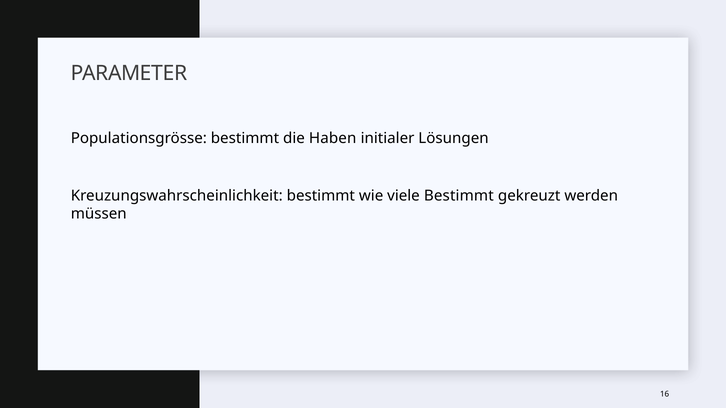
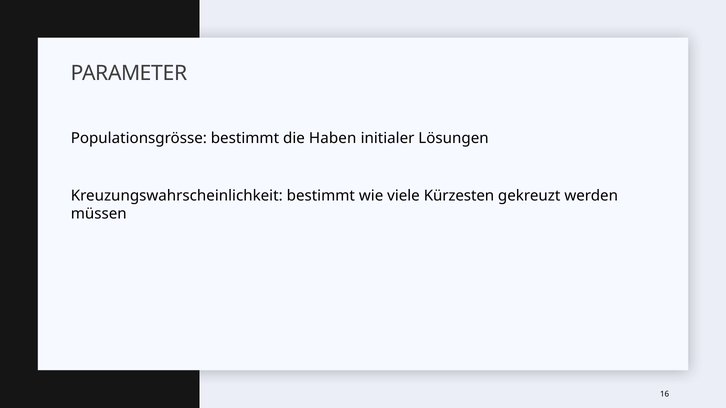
viele Bestimmt: Bestimmt -> Kürzesten (459, 196)
